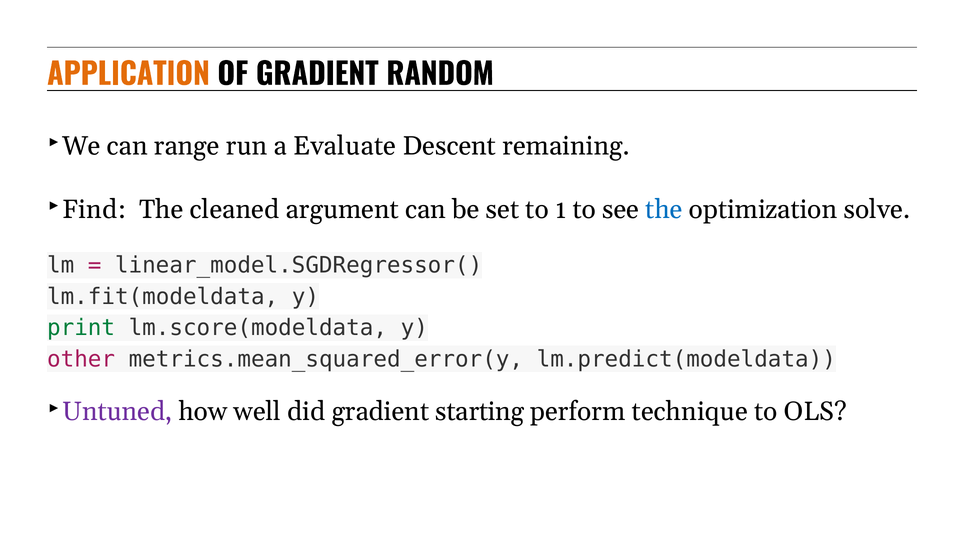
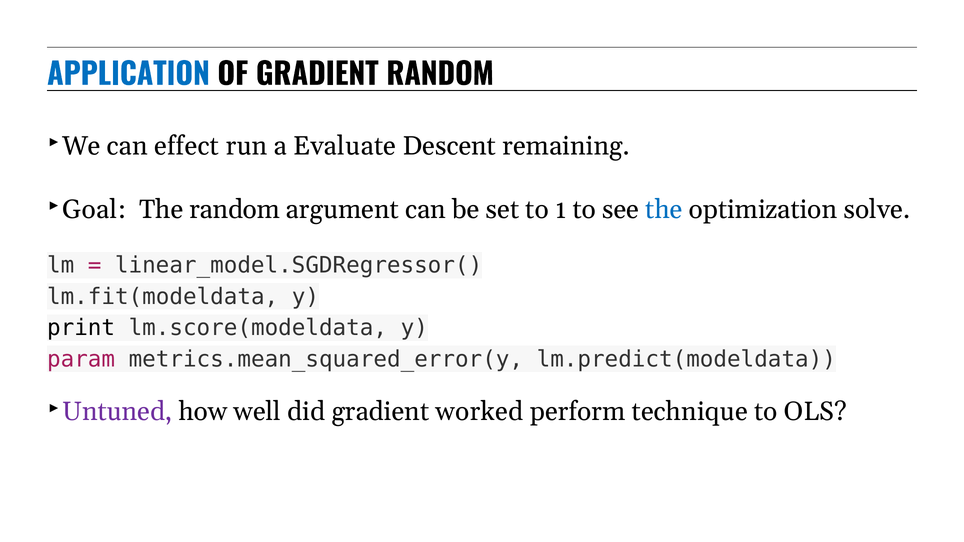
APPLICATION colour: orange -> blue (128, 75)
range: range -> effect (187, 146)
Find: Find -> Goal (94, 209)
The cleaned: cleaned -> random (235, 209)
print colour: green -> black (81, 328)
other: other -> param (81, 359)
starting: starting -> worked (480, 411)
